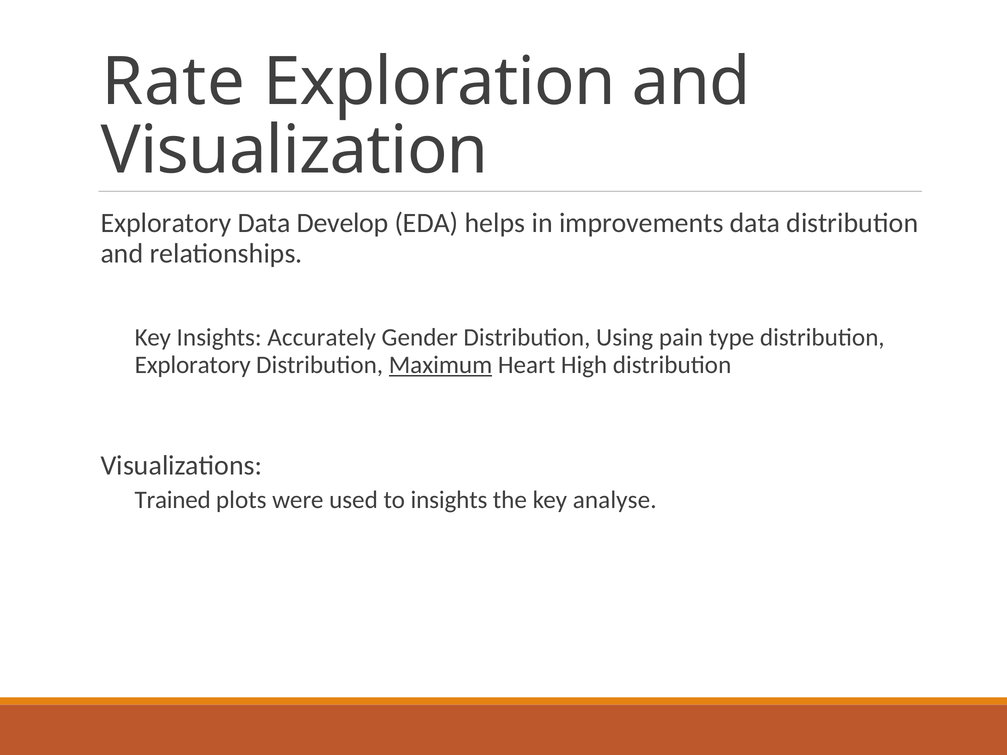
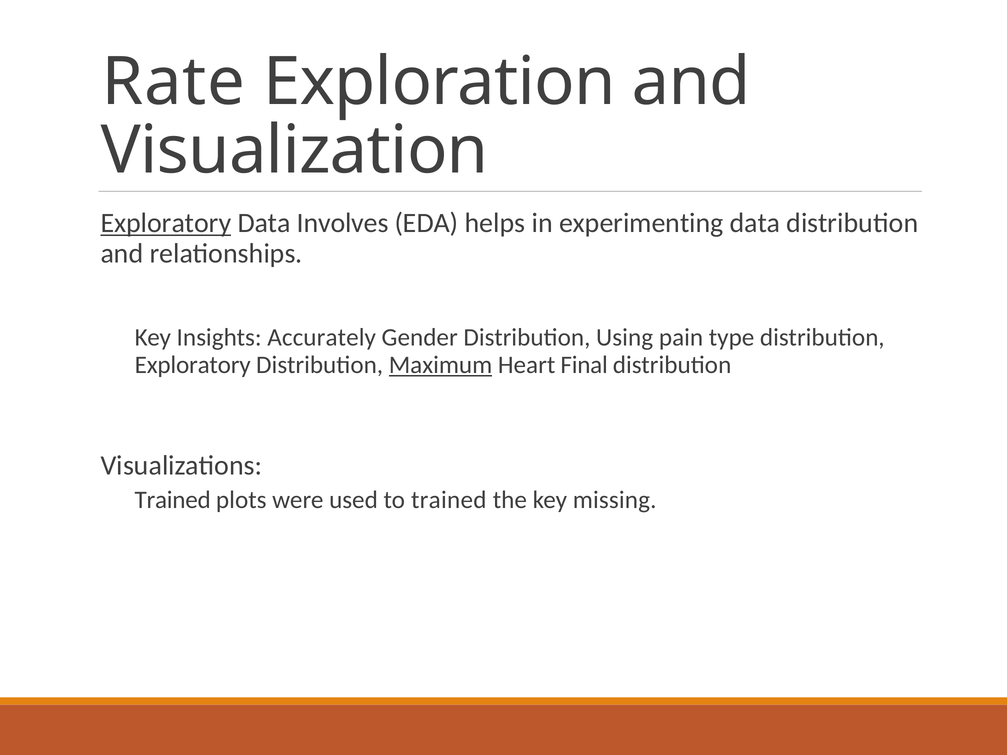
Exploratory underline: none -> present (166, 223)
Develop: Develop -> Involves (343, 223)
improvements: improvements -> experimenting (641, 223)
High: High -> Final (584, 365)
to insights: insights -> trained (449, 500)
analyse: analyse -> missing (615, 500)
